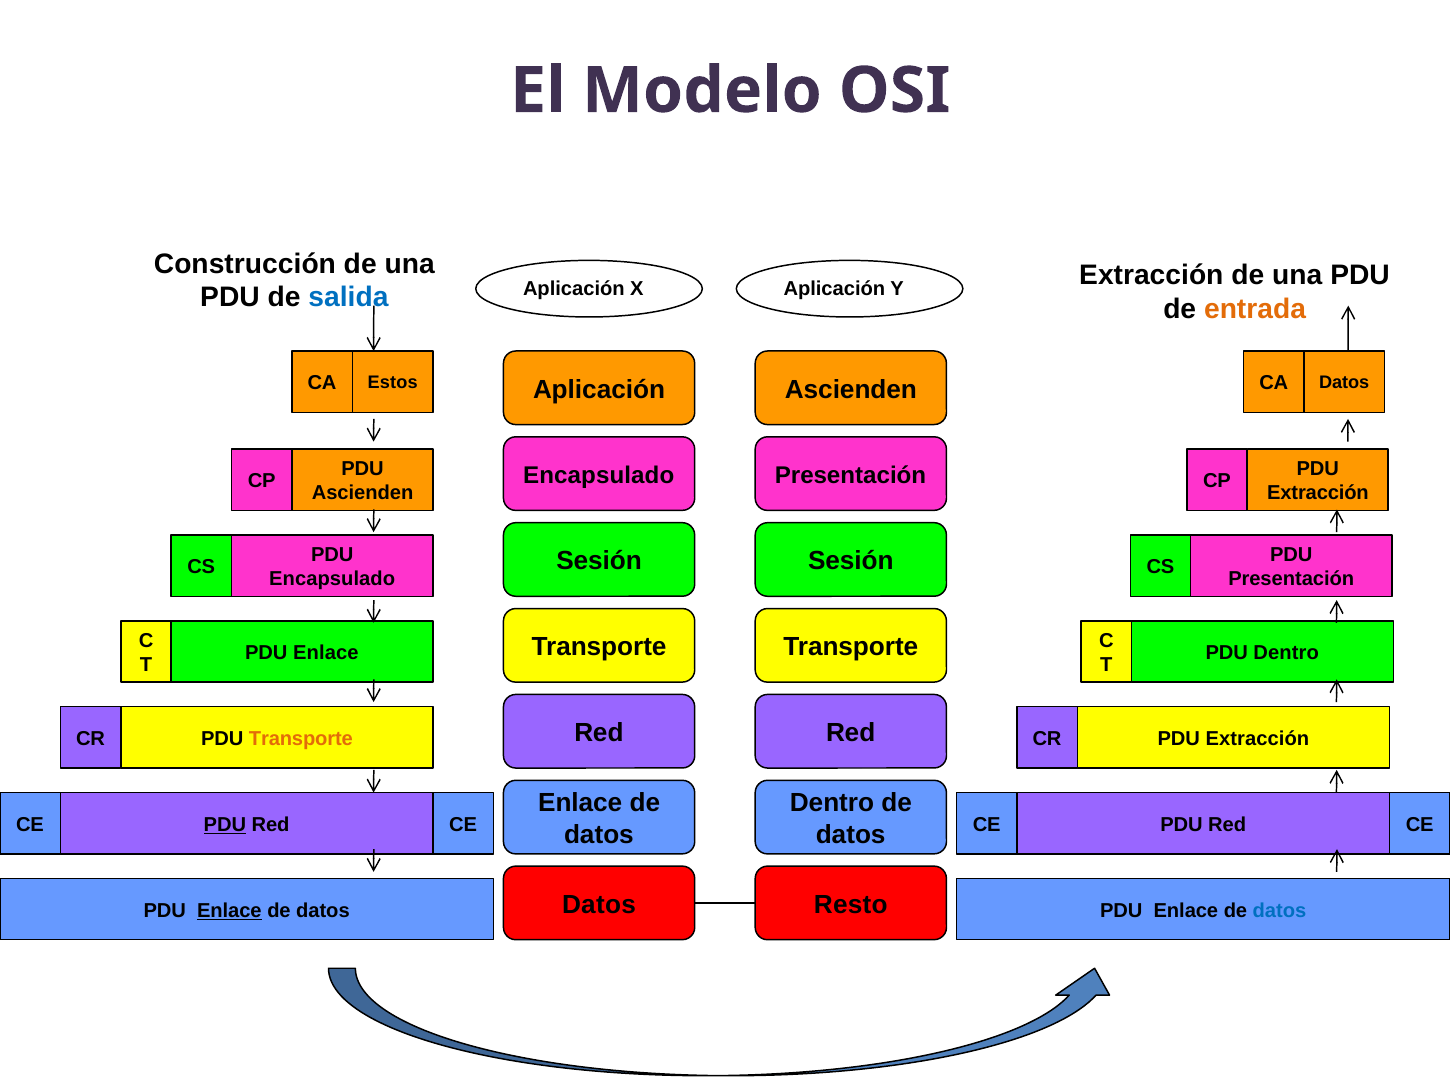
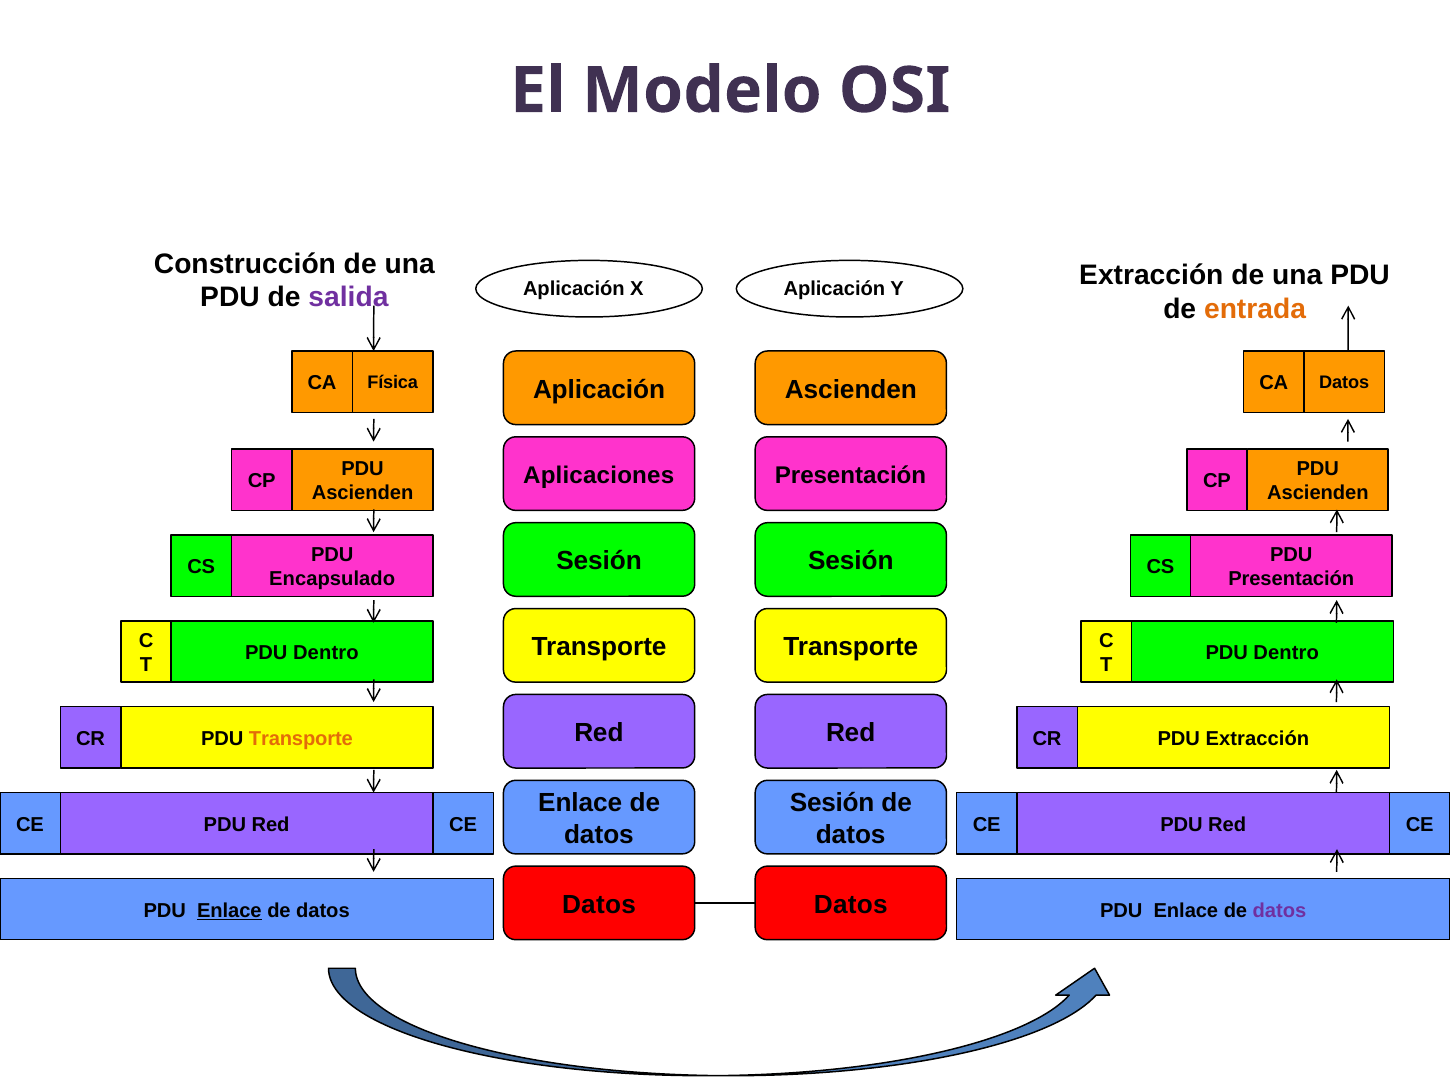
salida colour: blue -> purple (348, 298)
Estos: Estos -> Física (393, 383)
Encapsulado: Encapsulado -> Aplicaciones (599, 475)
Extracción: Extracción -> Ascienden (1318, 493)
Enlace: Enlace -> Dentro (326, 653)
Dentro: Dentro -> Sesión (832, 804)
PDU underline: present -> none (225, 825)
Resto: Resto -> Datos (851, 905)
datos colour: blue -> purple (1280, 911)
